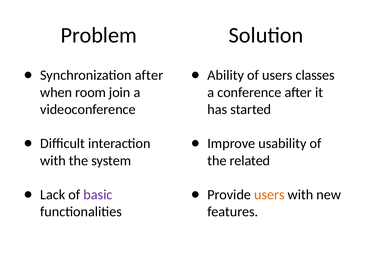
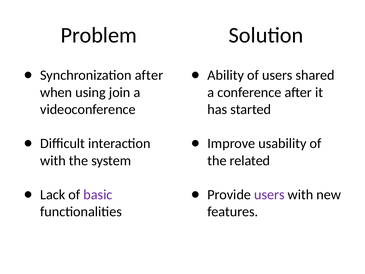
classes: classes -> shared (315, 75)
room: room -> using (91, 92)
users colour: orange -> purple (269, 195)
